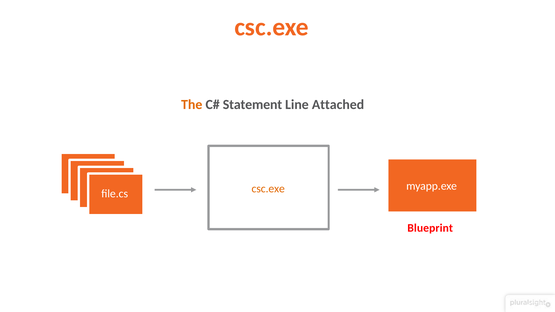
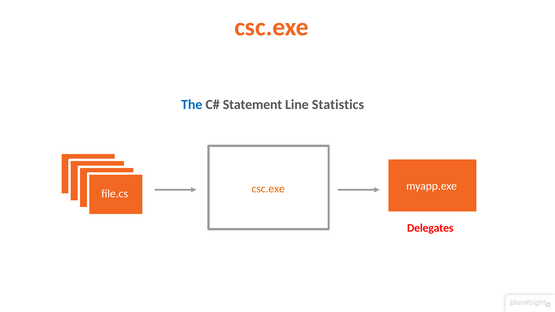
The colour: orange -> blue (192, 105)
Attached: Attached -> Statistics (338, 105)
Blueprint: Blueprint -> Delegates (430, 228)
